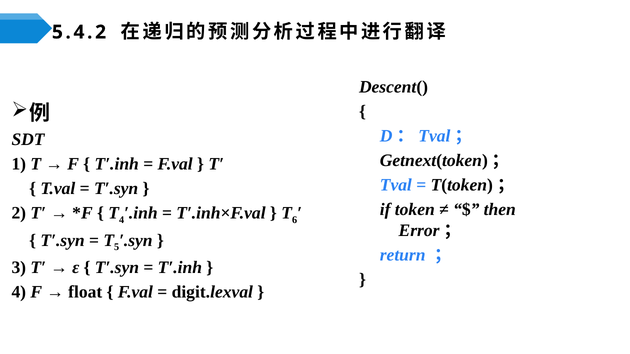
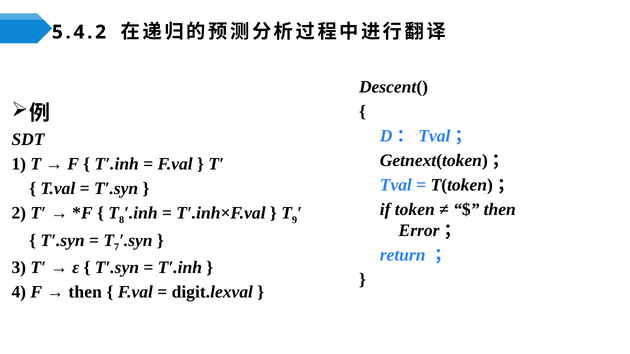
T 4: 4 -> 8 (122, 220)
6: 6 -> 9 (295, 220)
5: 5 -> 7 (117, 247)
float: float -> then (85, 292)
